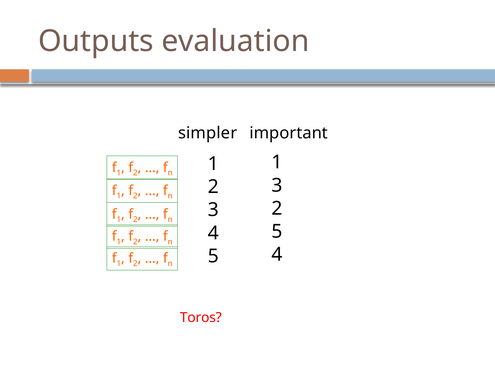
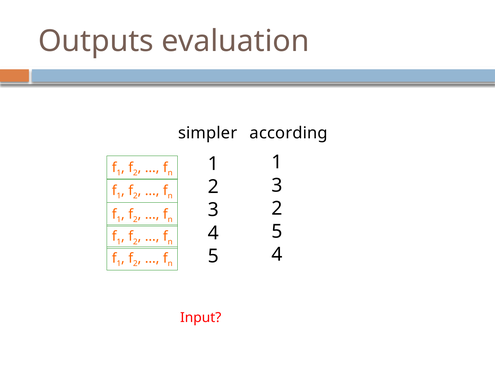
important: important -> according (289, 133)
Toros: Toros -> Input (201, 318)
